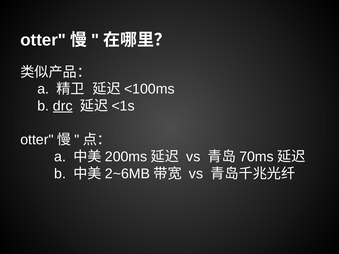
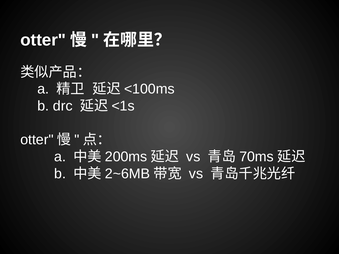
drc underline: present -> none (63, 106)
